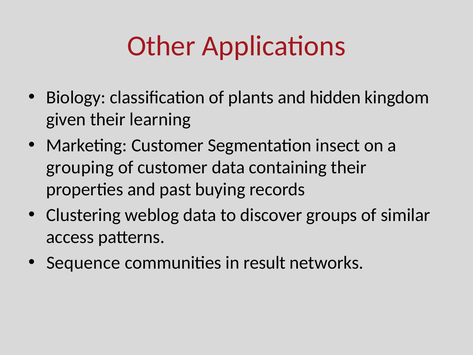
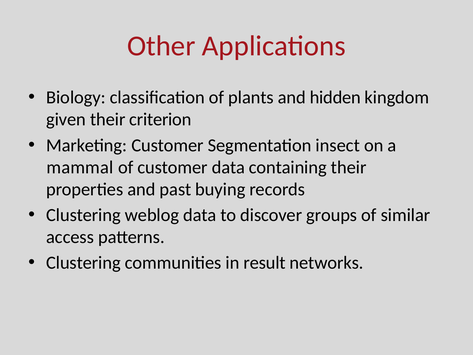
learning: learning -> criterion (160, 119)
grouping: grouping -> mammal (80, 167)
Sequence: Sequence -> Clustering (83, 263)
